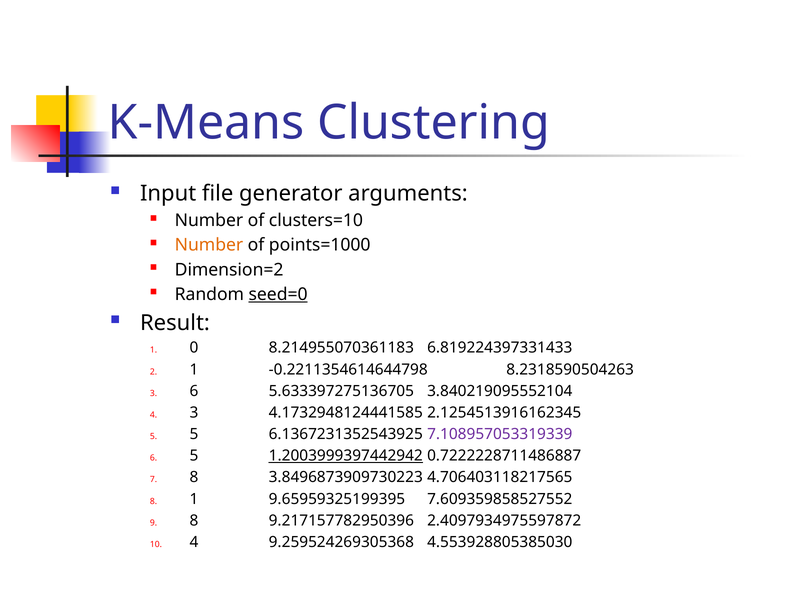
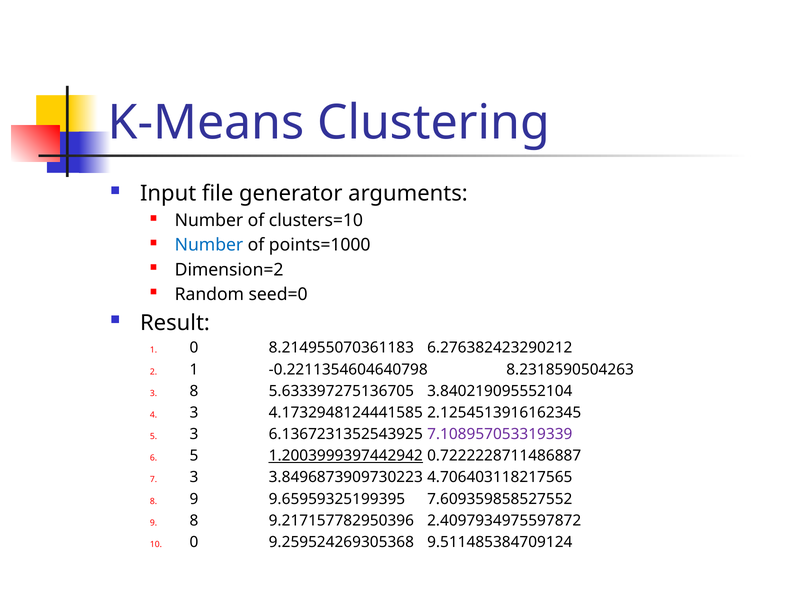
Number colour: orange -> blue (209, 245)
seed=0 underline: present -> none (278, 294)
6.819224397331433: 6.819224397331433 -> 6.276382423290212 (500, 348)
-0.2211354614644798: -0.2211354614644798 -> -0.2211354604640798 (348, 369)
3 6: 6 -> 8 (194, 391)
5 5: 5 -> 3 (194, 434)
7 8: 8 -> 3 (194, 477)
8 1: 1 -> 9 (194, 499)
4: 4 -> 0 (194, 542)
4.553928805385030: 4.553928805385030 -> 9.511485384709124 (500, 542)
